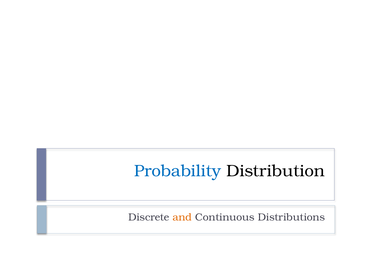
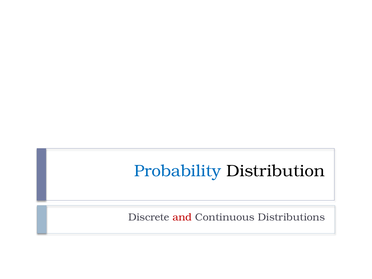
and colour: orange -> red (182, 217)
